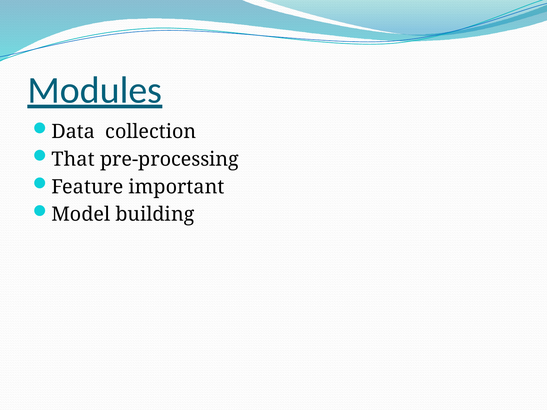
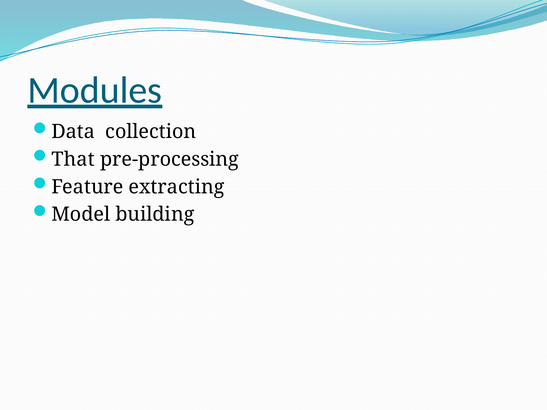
important: important -> extracting (177, 187)
